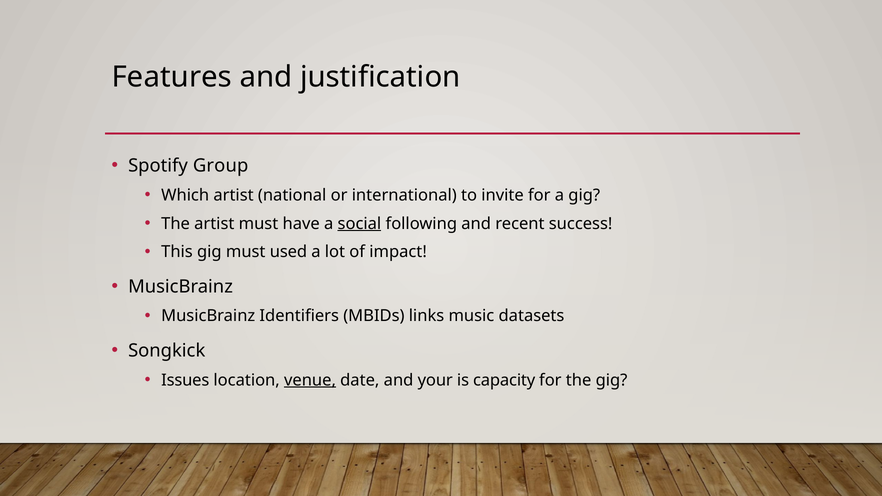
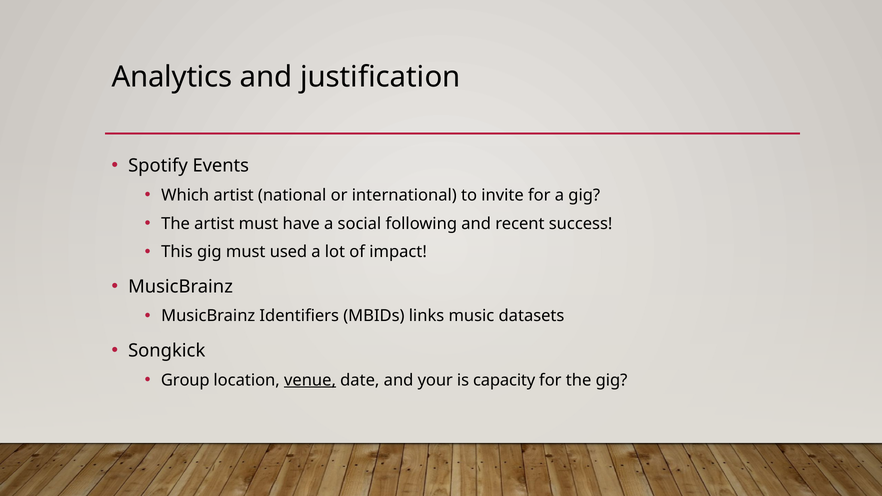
Features: Features -> Analytics (172, 77)
Group: Group -> Events (221, 166)
social underline: present -> none (359, 224)
Issues: Issues -> Group (185, 380)
